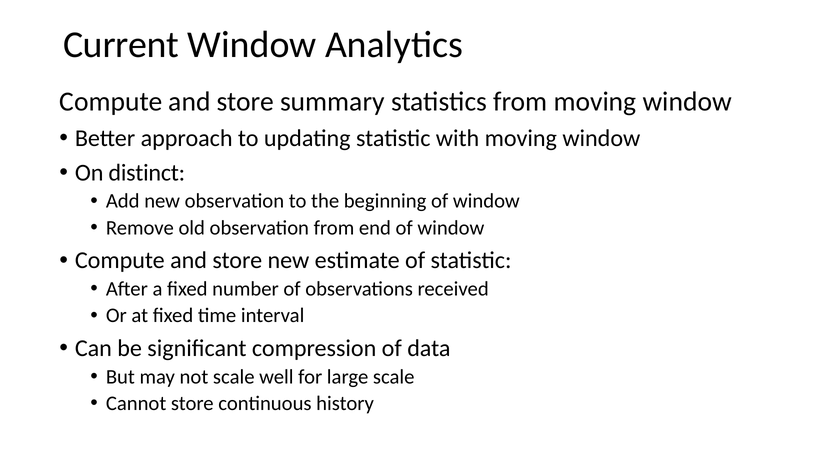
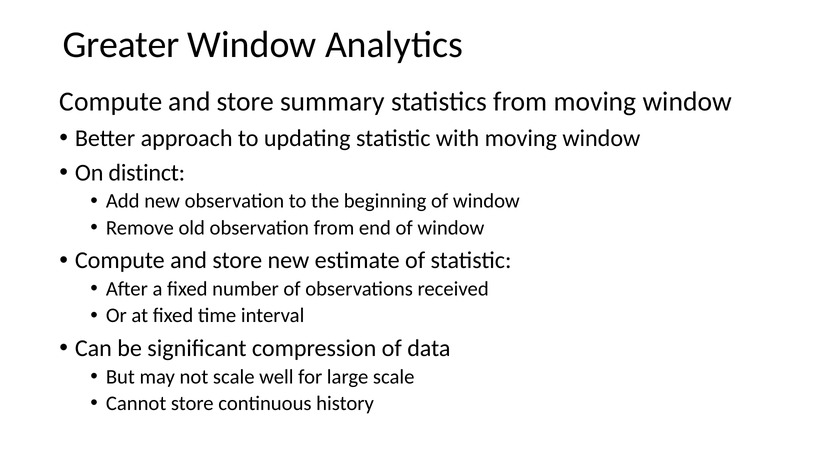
Current: Current -> Greater (121, 45)
